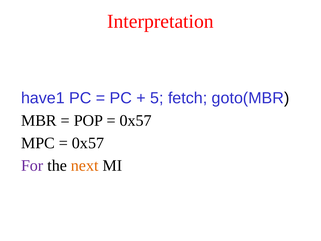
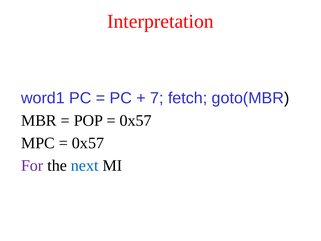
have1: have1 -> word1 (43, 98)
5: 5 -> 7 (157, 98)
next colour: orange -> blue (85, 165)
